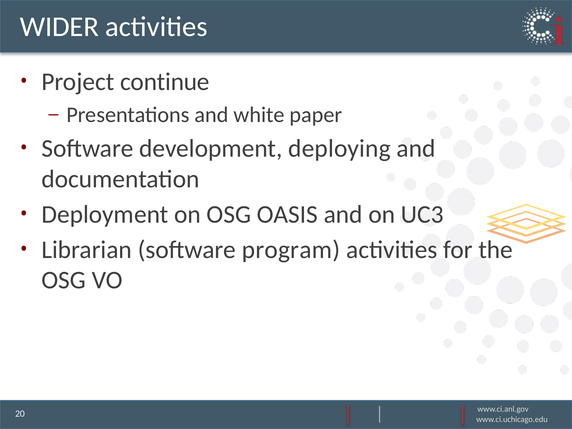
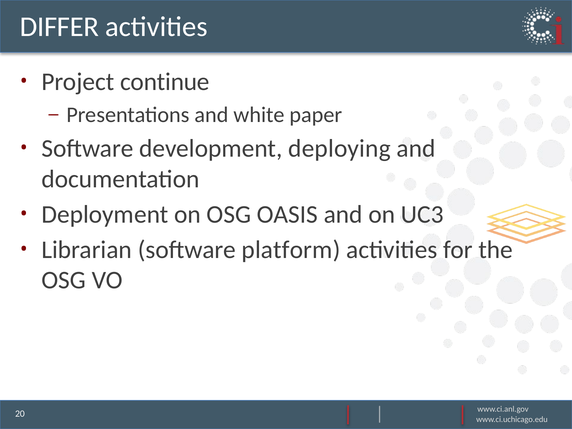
WIDER: WIDER -> DIFFER (59, 27)
program: program -> platform (291, 250)
